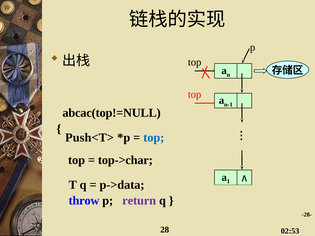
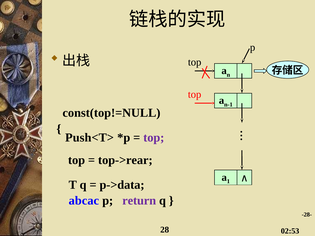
abcac(top!=NULL: abcac(top!=NULL -> const(top!=NULL (111, 113)
top colour: blue -> purple (154, 138)
top->char: top->char -> top->rear (125, 160)
throw: throw -> abcac (84, 201)
